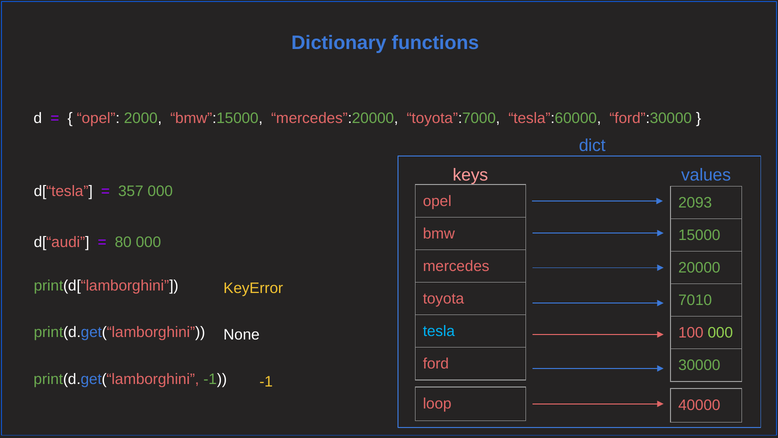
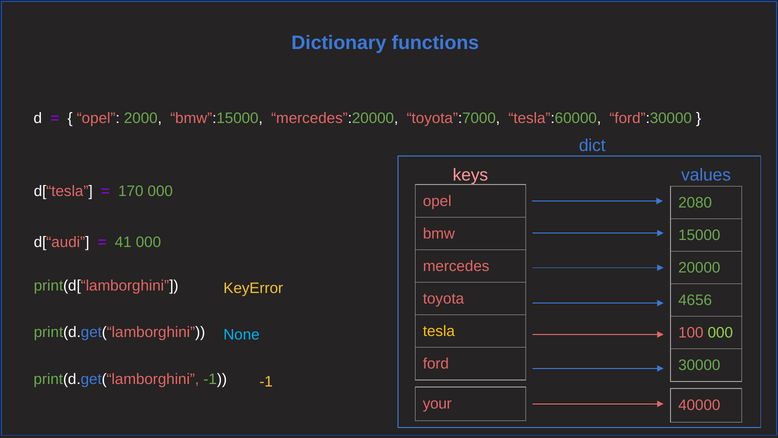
357: 357 -> 170 (131, 191)
2093: 2093 -> 2080 (695, 202)
80: 80 -> 41 (123, 242)
7010: 7010 -> 4656 (695, 300)
tesla colour: light blue -> yellow (439, 331)
None colour: white -> light blue (242, 335)
loop: loop -> your (437, 403)
